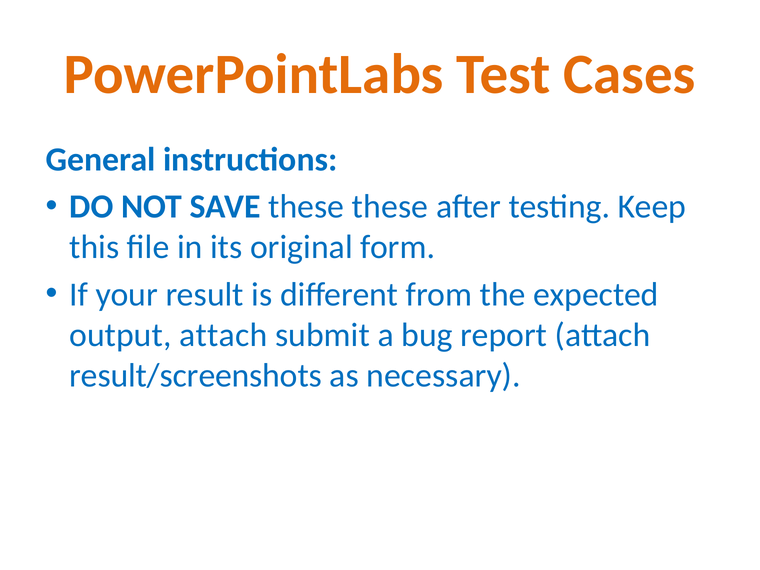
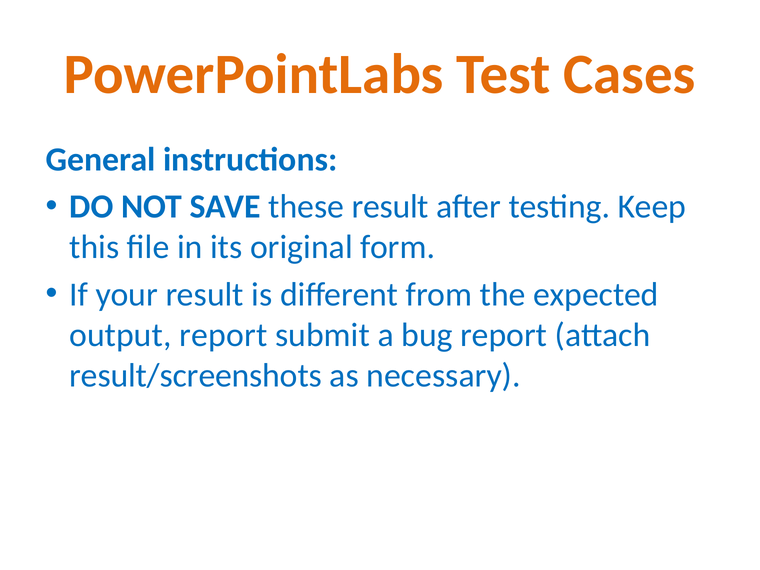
these these: these -> result (390, 207)
output attach: attach -> report (223, 335)
